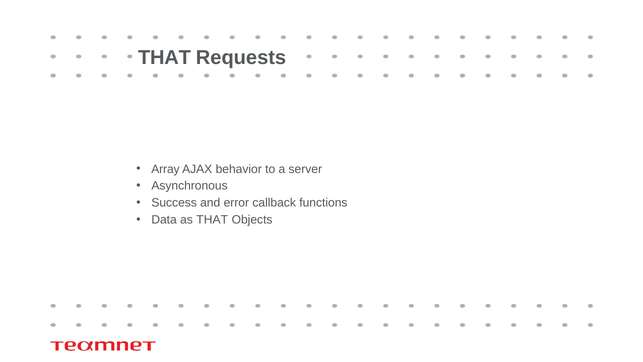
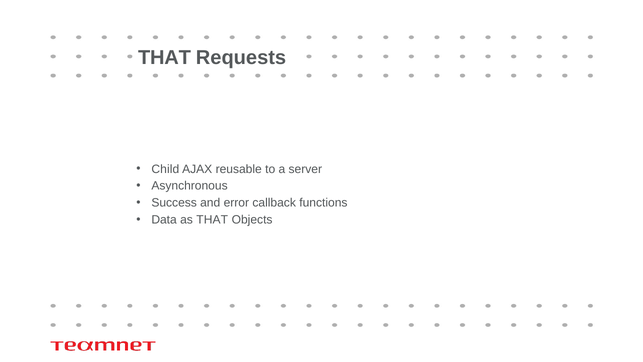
Array: Array -> Child (165, 169)
behavior: behavior -> reusable (239, 169)
